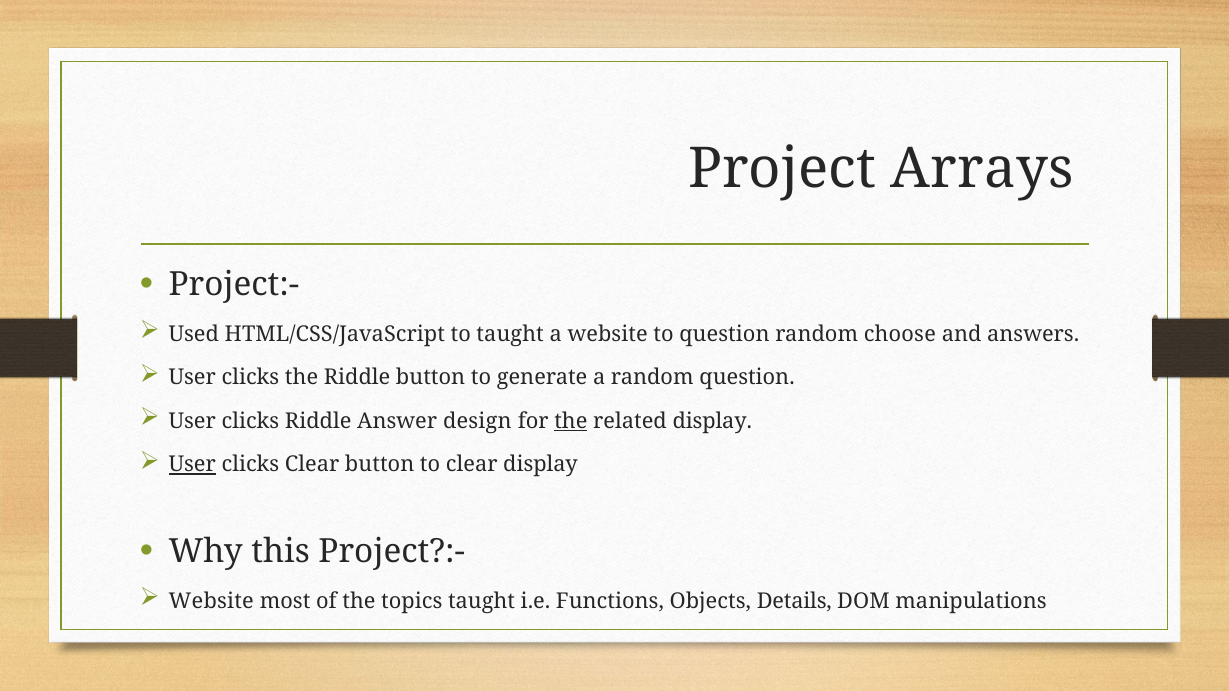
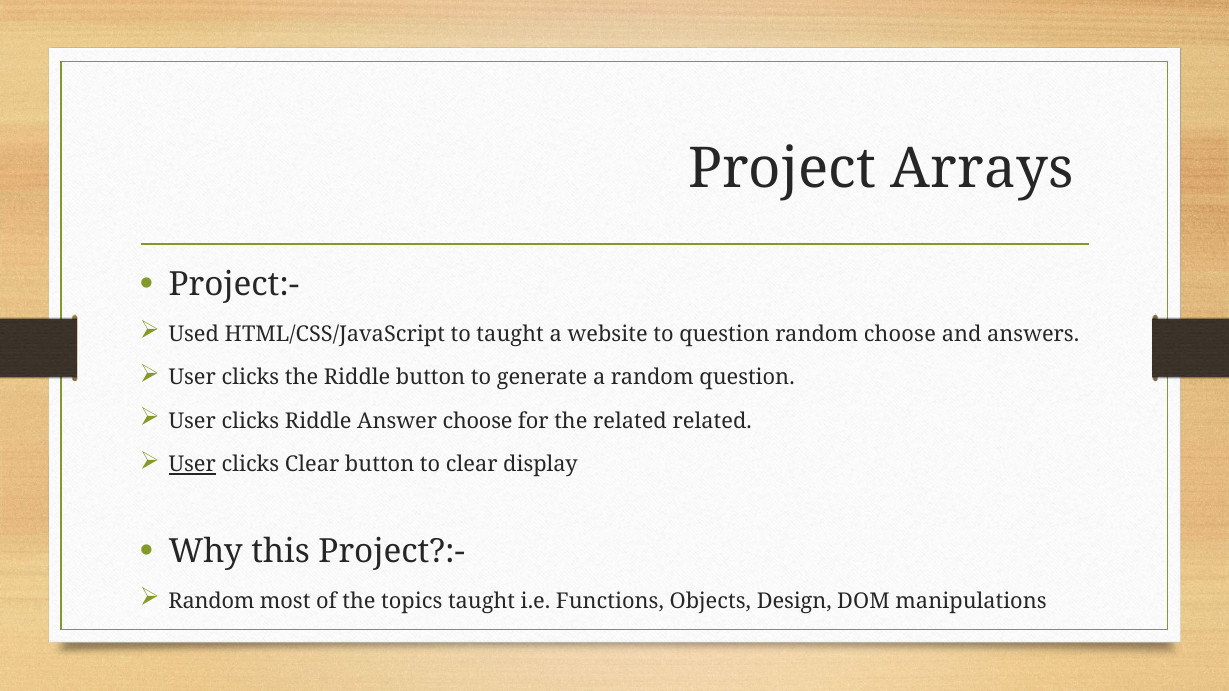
Answer design: design -> choose (478, 421)
the underline: present -> none (571, 421)
related display: display -> related (712, 421)
Website: Website -> Random (211, 601)
Details: Details -> Design (794, 601)
